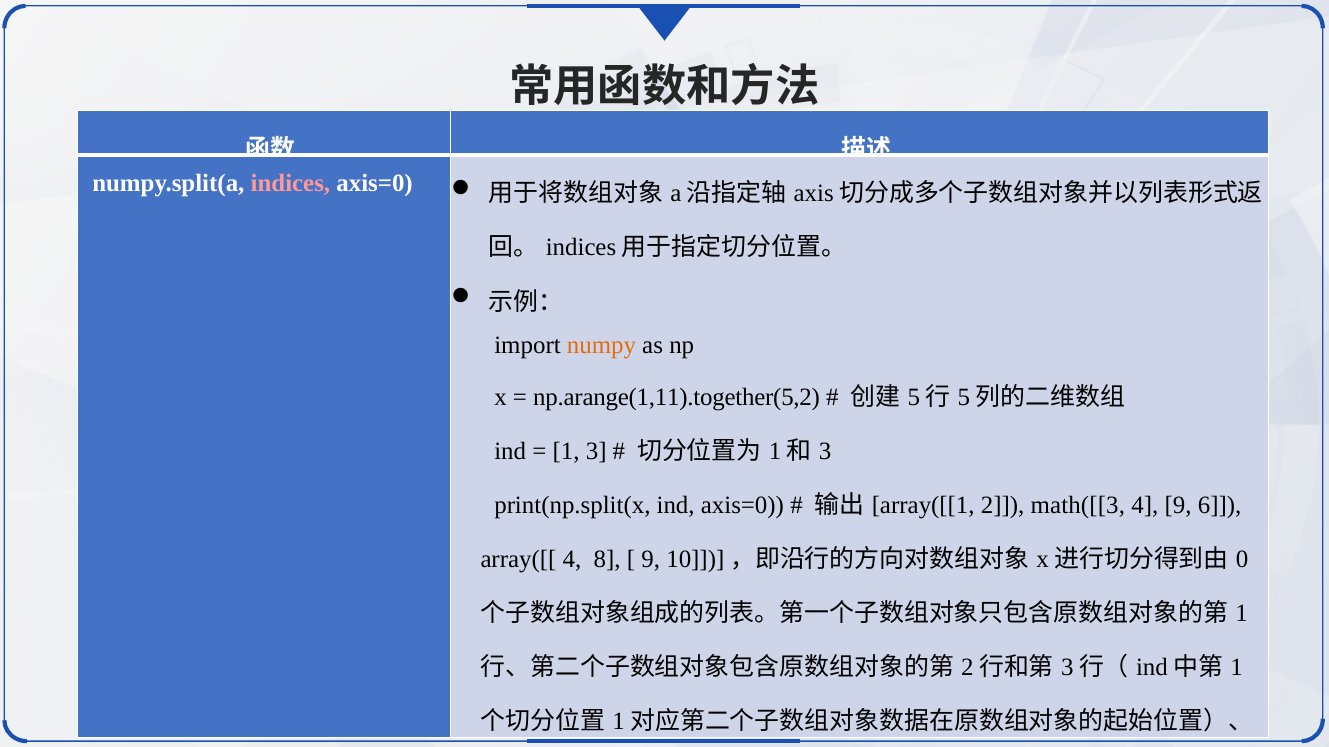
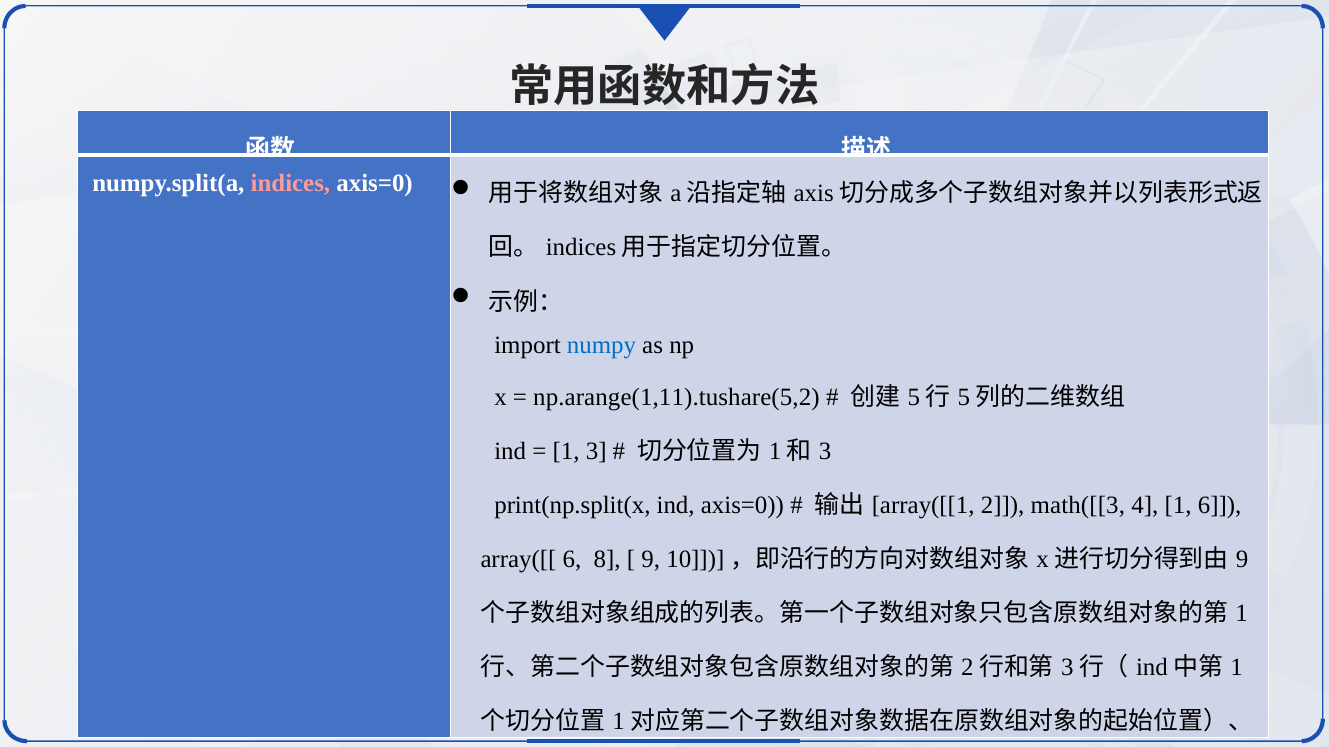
numpy colour: orange -> blue (601, 345)
np.arange(1,11).together(5,2: np.arange(1,11).together(5,2 -> np.arange(1,11).tushare(5,2 (676, 397)
4 9: 9 -> 1 (1178, 506)
array([[ 4: 4 -> 6 (572, 560)
0: 0 -> 9 (1242, 560)
